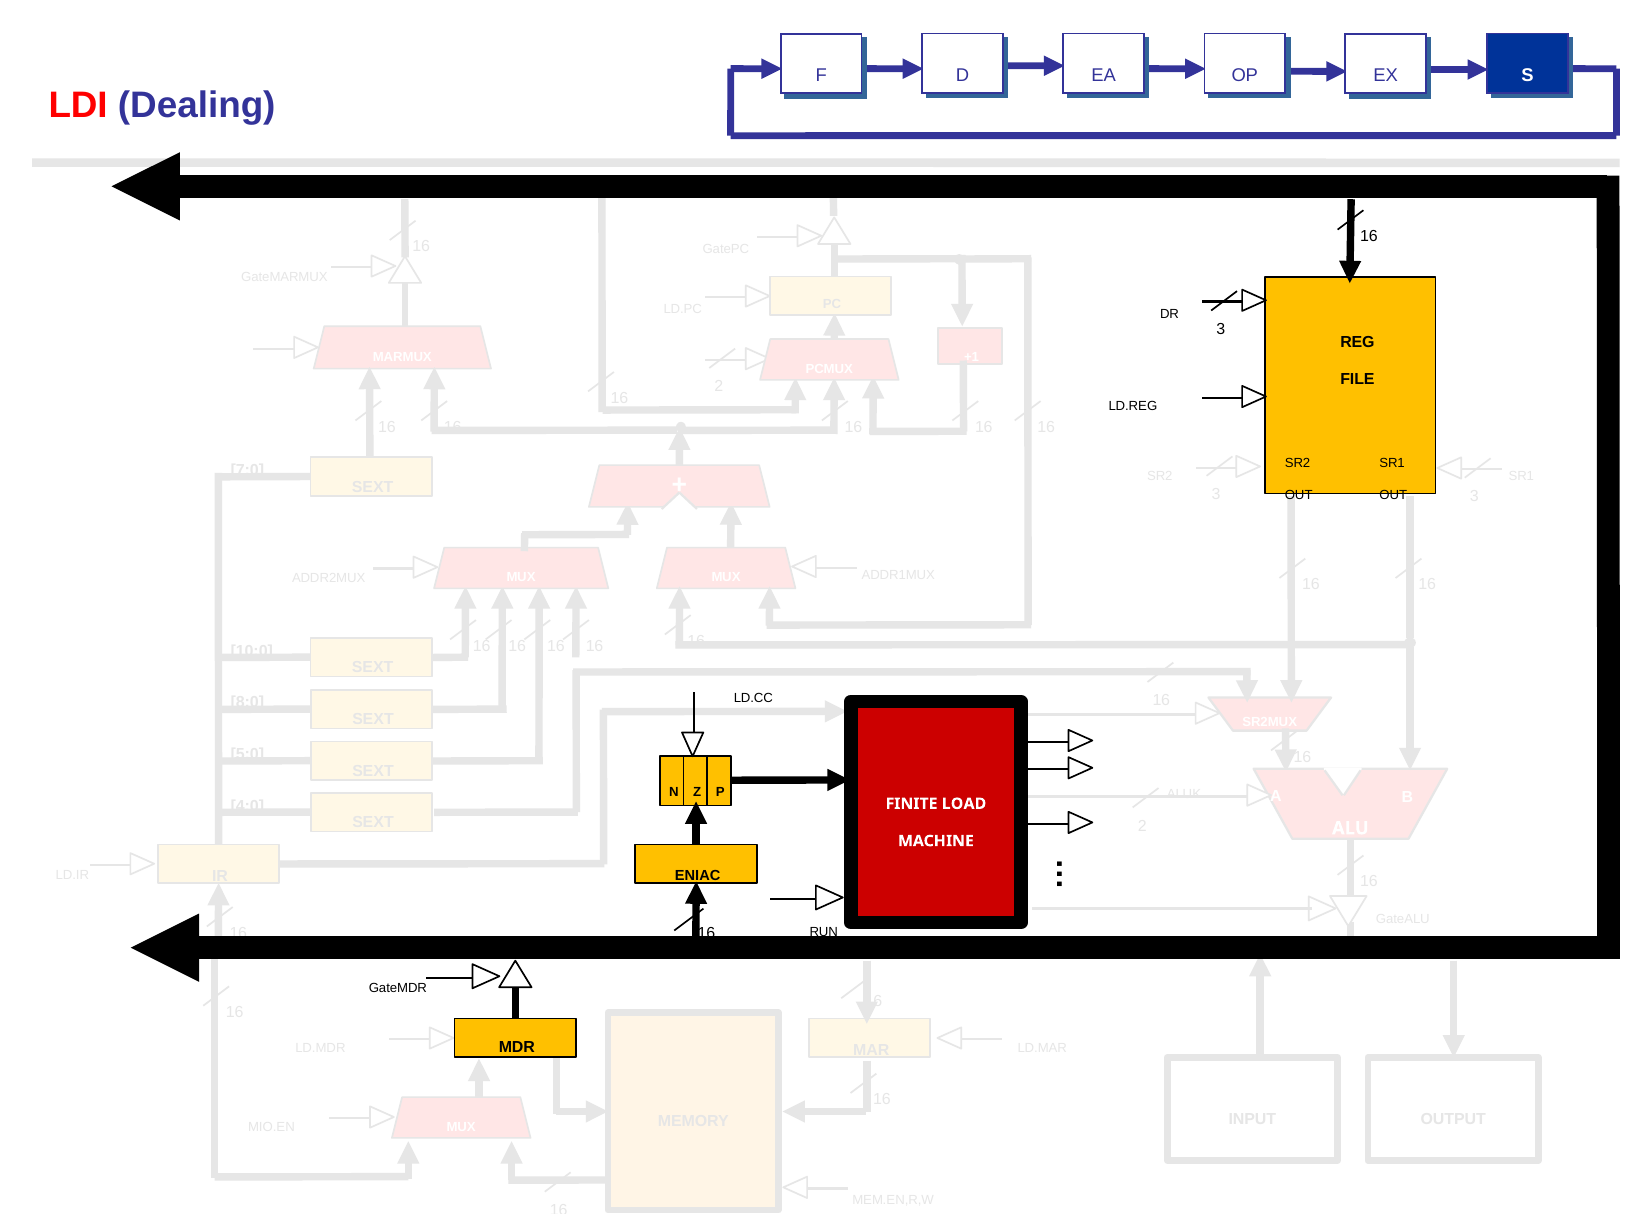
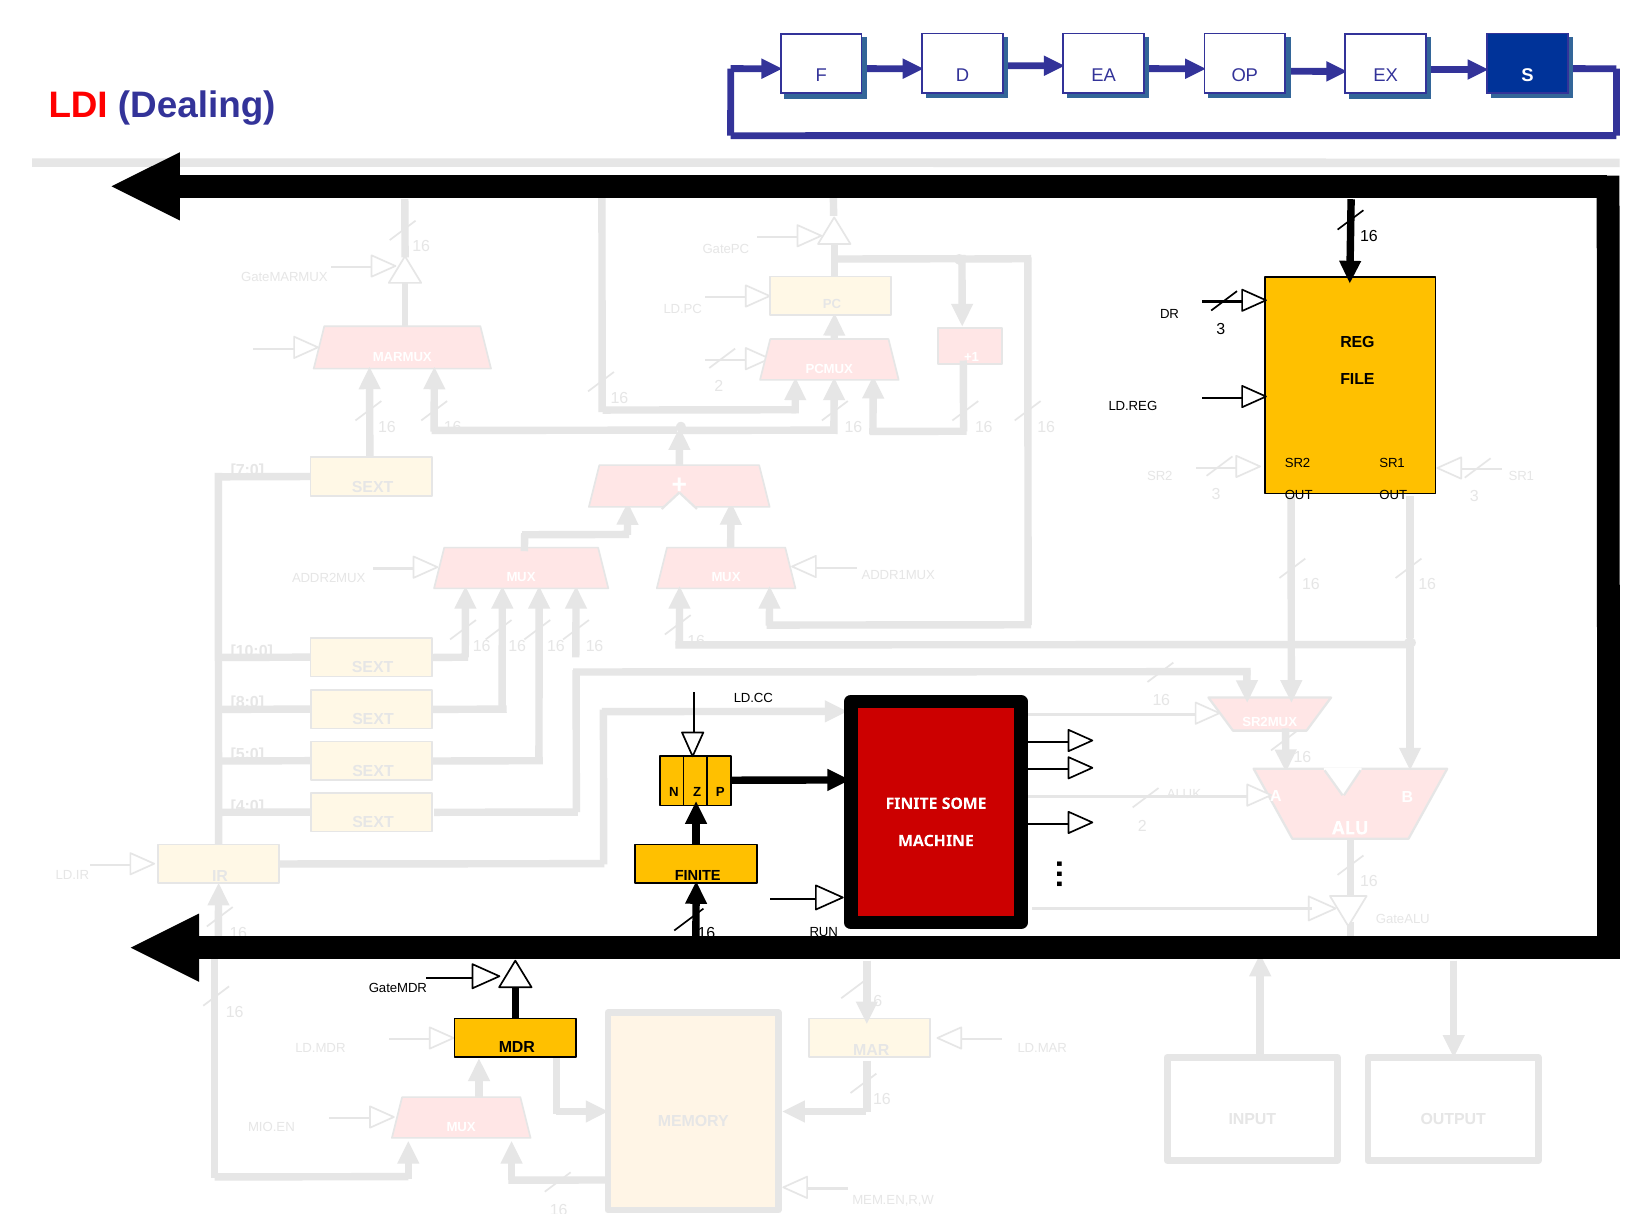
LOAD: LOAD -> SOME (964, 804)
ENIAC: ENIAC -> FINITE (698, 876)
